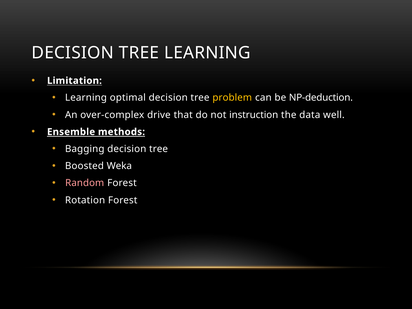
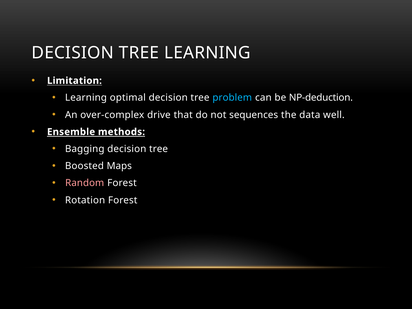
problem colour: yellow -> light blue (232, 98)
instruction: instruction -> sequences (254, 115)
Weka: Weka -> Maps (119, 166)
